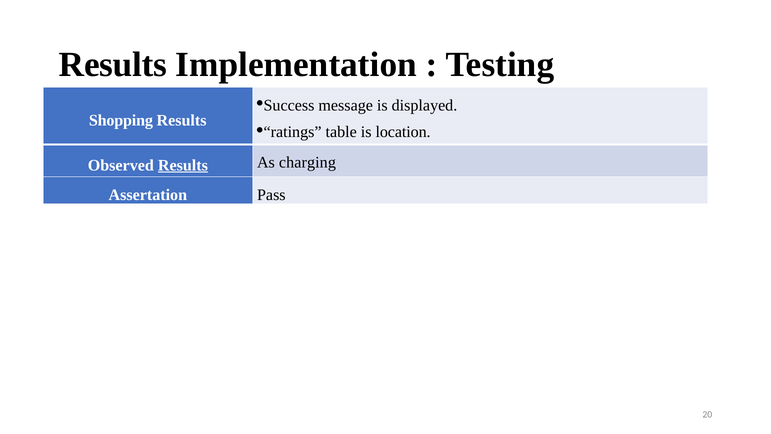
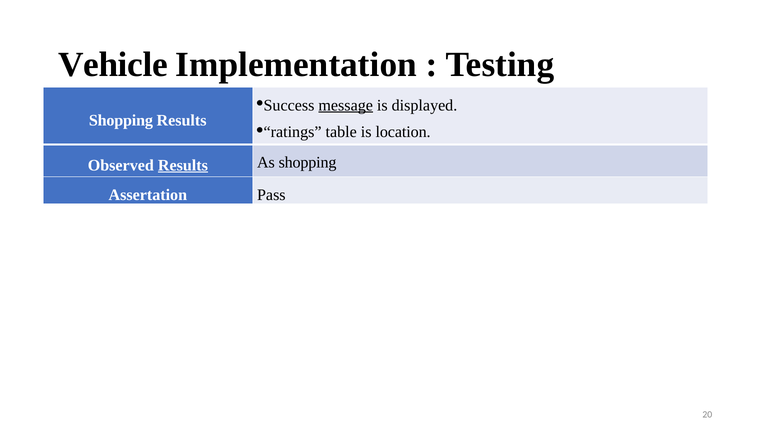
Results: Results -> Vehicle (113, 65)
message underline: none -> present (346, 105)
As charging: charging -> shopping (308, 162)
